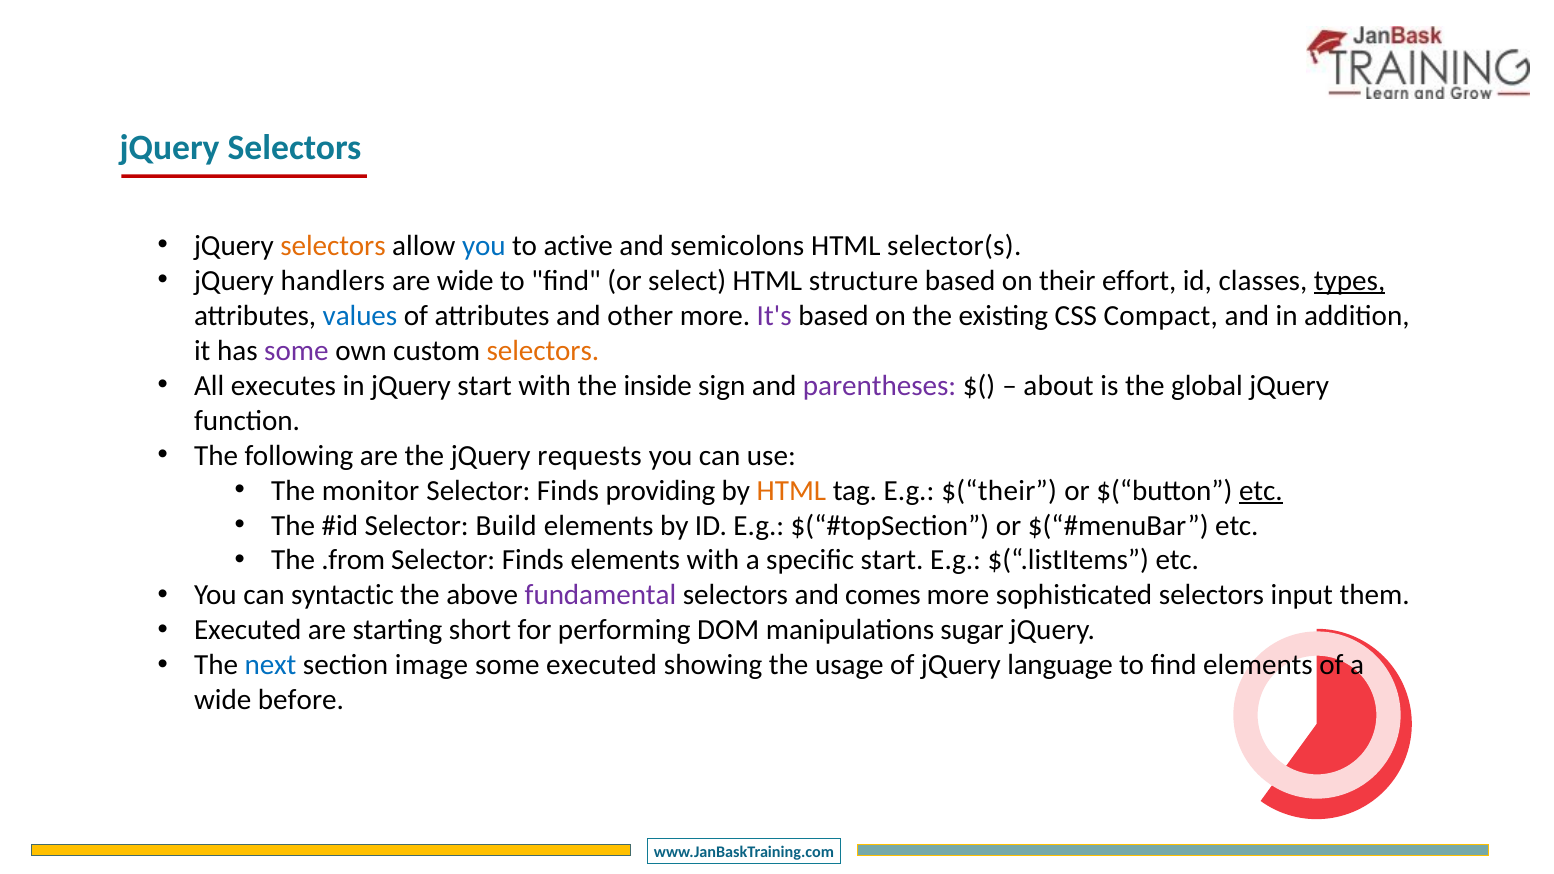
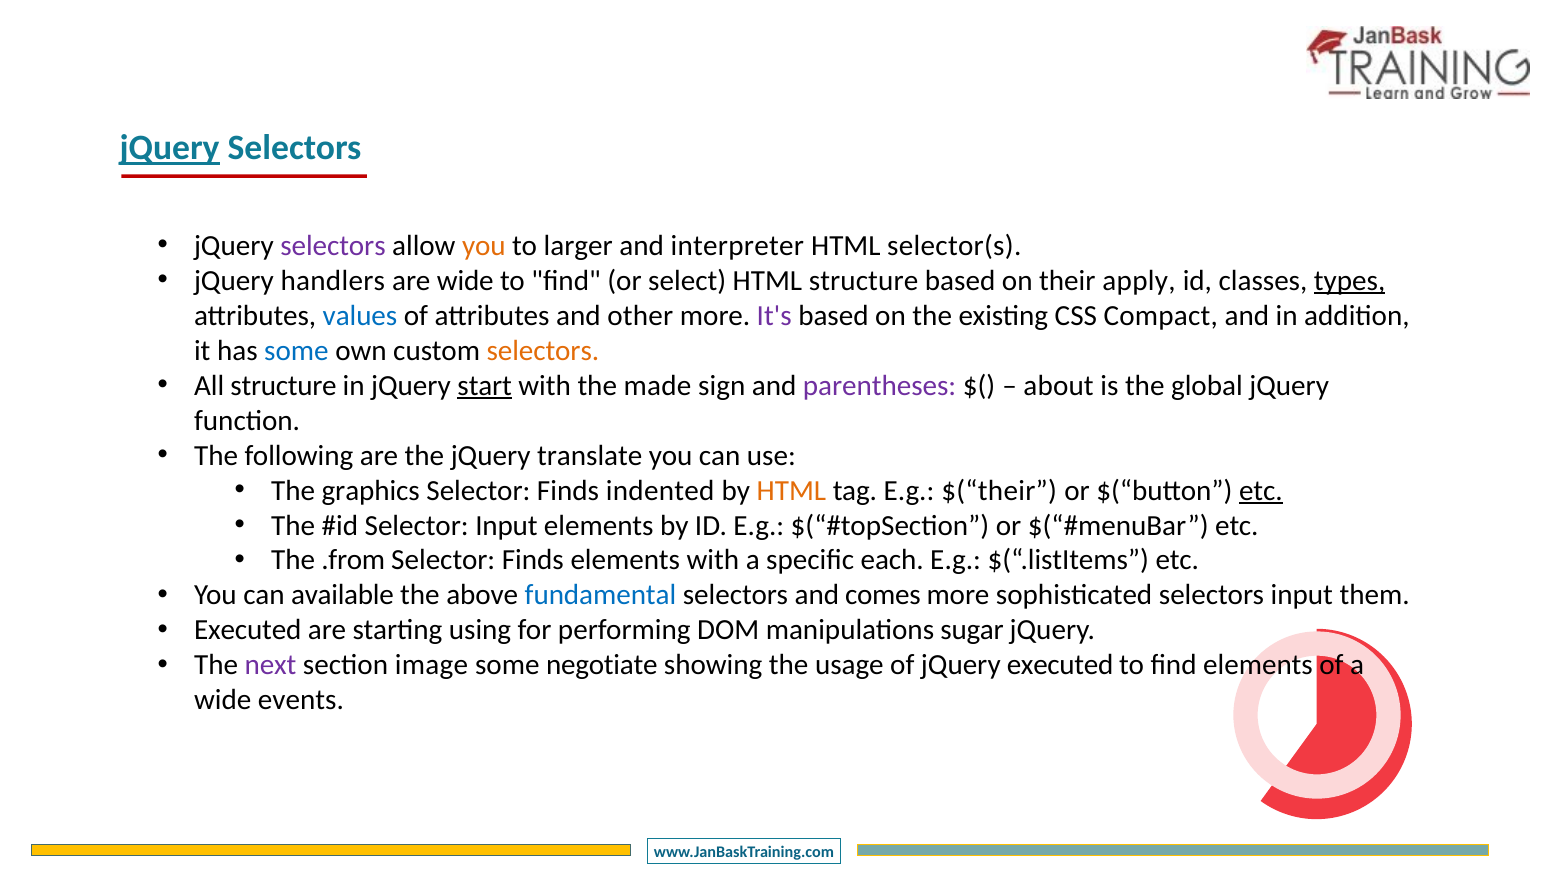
jQuery underline: none -> present (170, 148)
selectors colour: orange -> purple (333, 246)
you colour: blue -> orange (484, 246)
active: active -> larger (578, 246)
semicolons: semicolons -> interpreter (737, 246)
effort: effort -> apply (1139, 281)
some colour: purple -> blue (296, 351)
All executes: executes -> structure (284, 386)
start underline: none -> present (485, 386)
inside: inside -> made (657, 386)
requests: requests -> translate (590, 456)
monitor: monitor -> graphics (371, 491)
providing: providing -> indented (660, 491)
Selector Build: Build -> Input (506, 526)
specific start: start -> each (892, 560)
syntactic: syntactic -> available (342, 595)
fundamental colour: purple -> blue (600, 595)
short: short -> using (480, 630)
next colour: blue -> purple (271, 665)
some executed: executed -> negotiate (602, 665)
jQuery language: language -> executed (1060, 665)
before: before -> events (301, 700)
